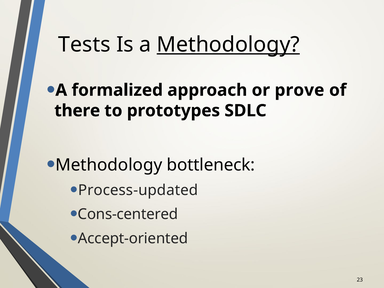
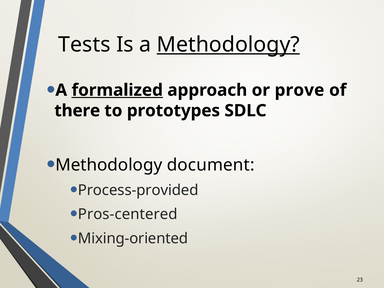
formalized underline: none -> present (117, 90)
bottleneck: bottleneck -> document (211, 165)
Process-updated: Process-updated -> Process-provided (138, 190)
Cons-centered: Cons-centered -> Pros-centered (128, 214)
Accept-oriented: Accept-oriented -> Mixing-oriented (133, 238)
